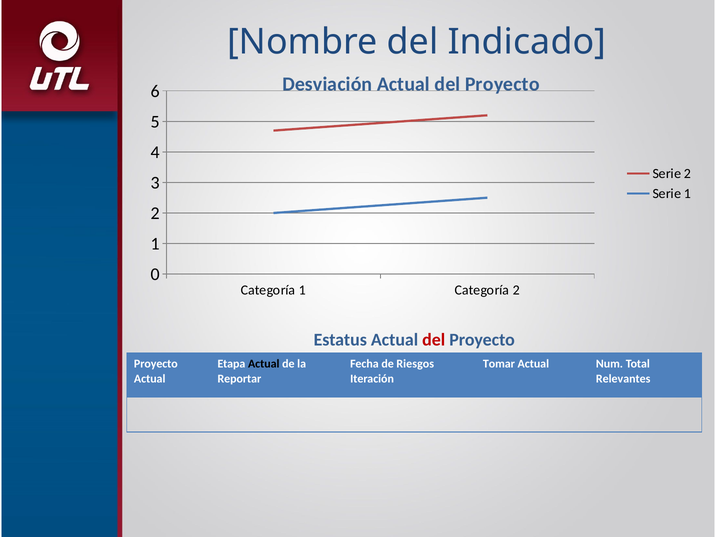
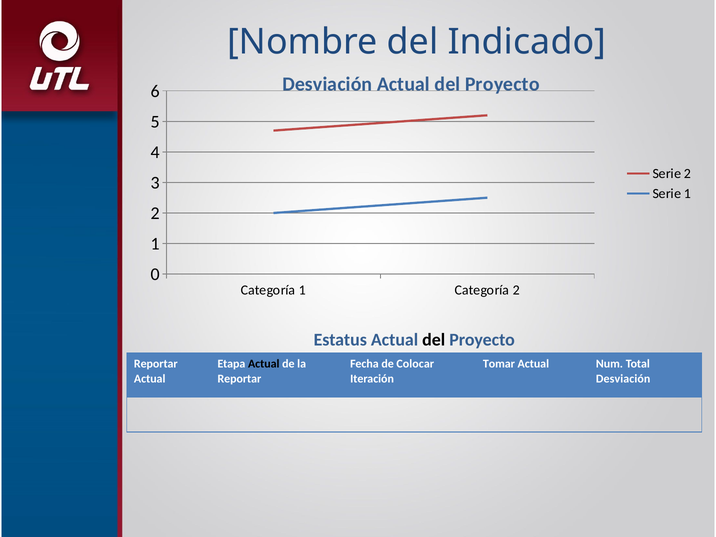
del colour: red -> black (434, 340)
Proyecto: Proyecto -> Reportar (156, 364)
Riesgos: Riesgos -> Colocar (415, 364)
Relevantes: Relevantes -> Desviación (623, 379)
